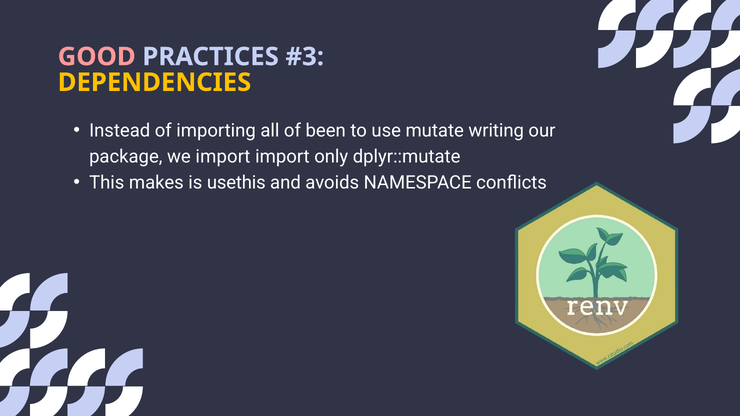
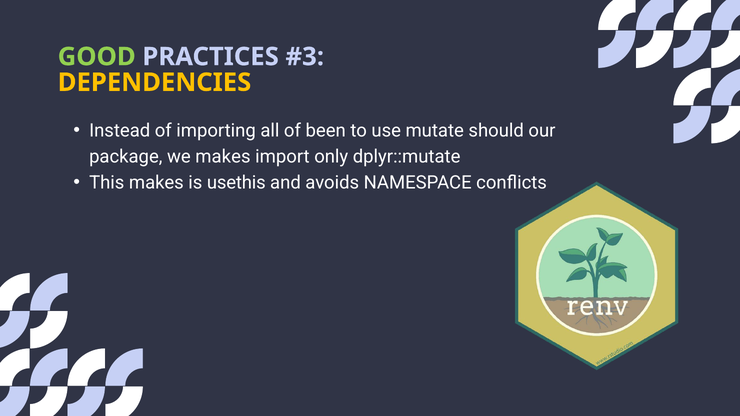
GOOD colour: pink -> light green (97, 57)
writing: writing -> should (496, 131)
we import: import -> makes (223, 157)
